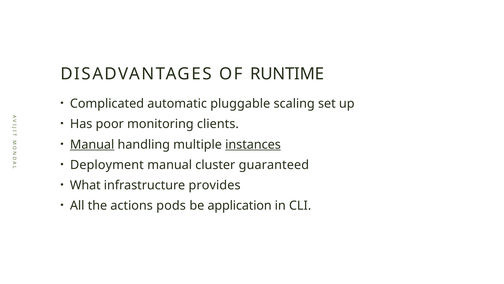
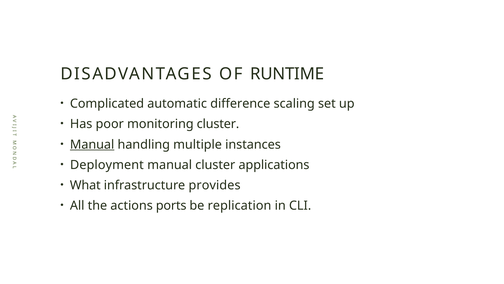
pluggable: pluggable -> difference (240, 104)
monitoring clients: clients -> cluster (218, 124)
instances underline: present -> none (253, 144)
guaranteed: guaranteed -> applications (274, 165)
pods: pods -> ports (171, 205)
application: application -> replication (239, 205)
